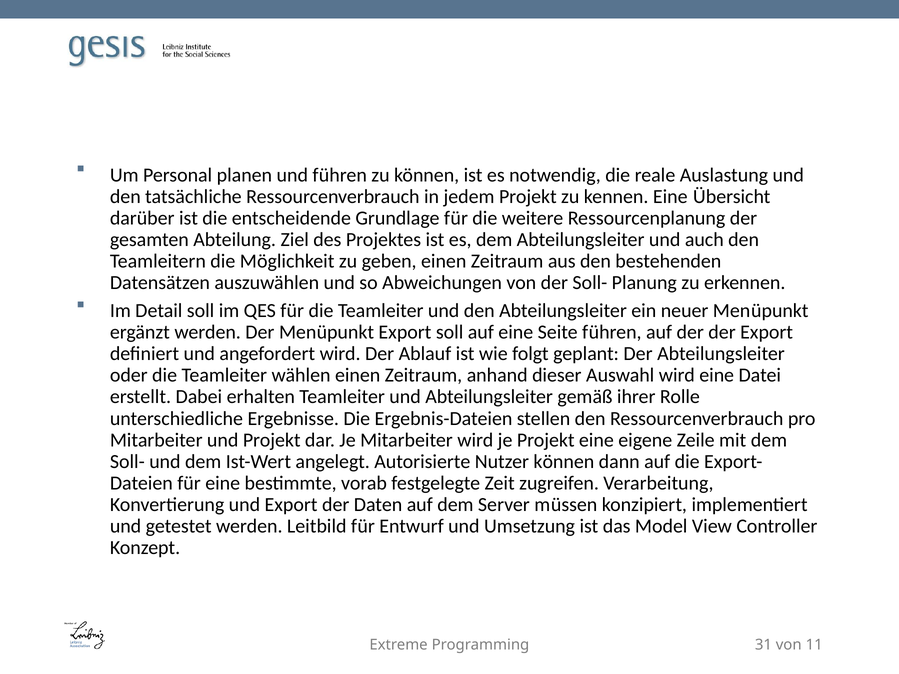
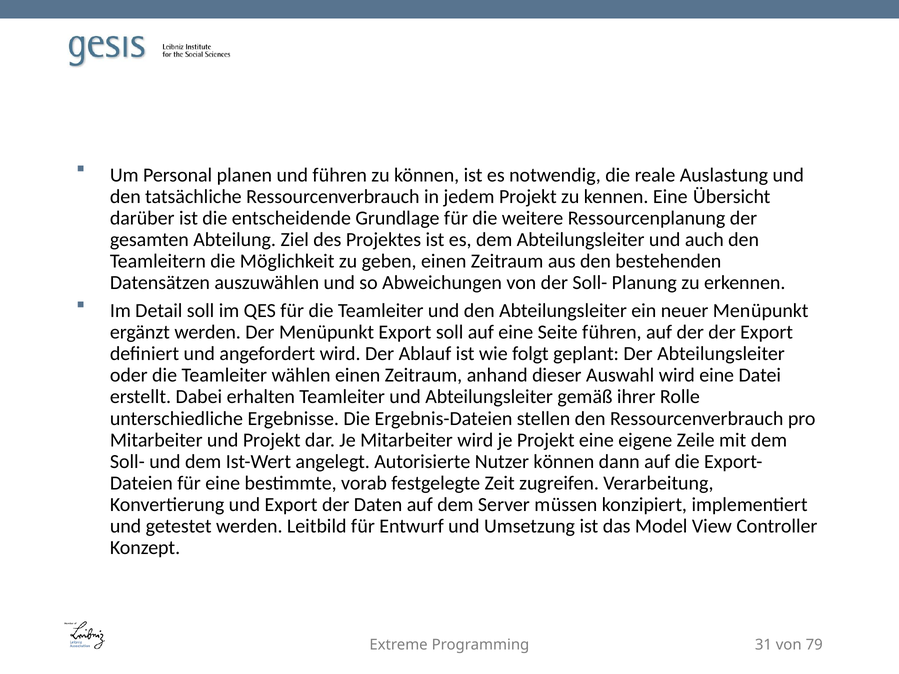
11: 11 -> 79 (814, 645)
